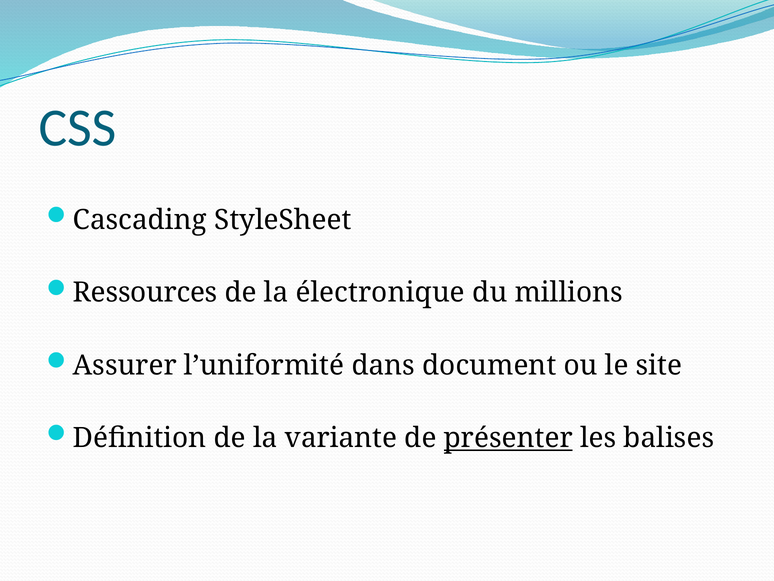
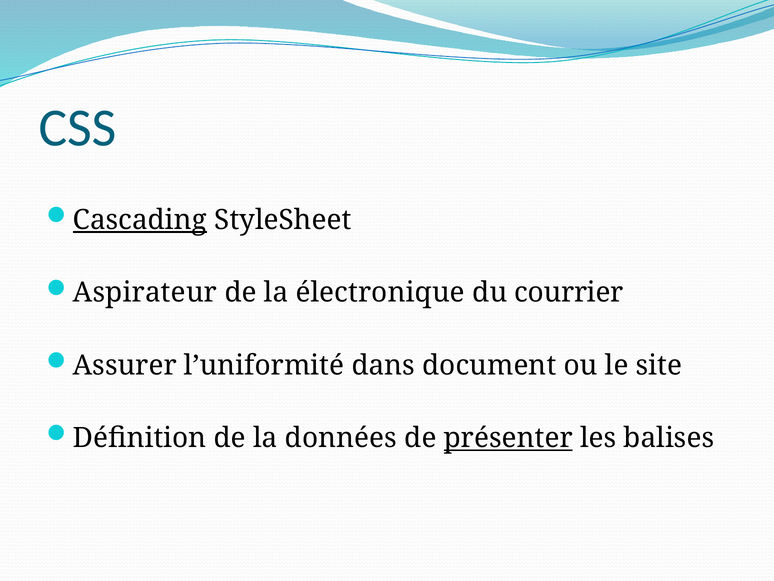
Cascading underline: none -> present (140, 220)
Ressources: Ressources -> Aspirateur (145, 292)
millions: millions -> courrier (569, 292)
variante: variante -> données (341, 438)
